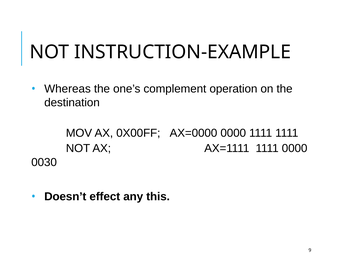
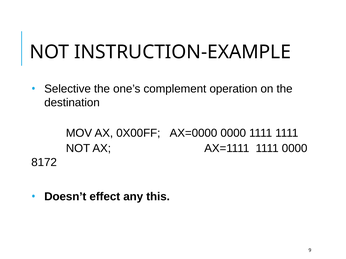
Whereas: Whereas -> Selective (68, 89)
0030: 0030 -> 8172 (44, 163)
